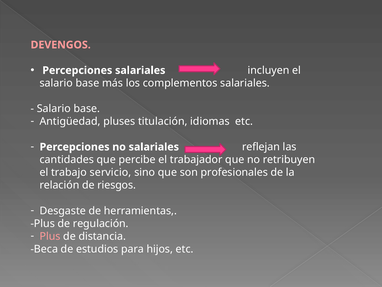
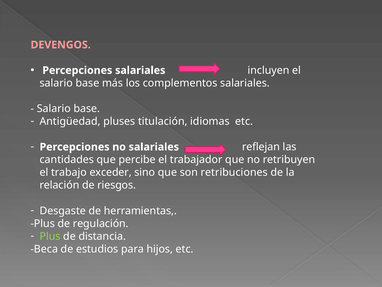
servicio: servicio -> exceder (111, 172)
profesionales: profesionales -> retribuciones (234, 172)
Plus colour: pink -> light green (50, 236)
